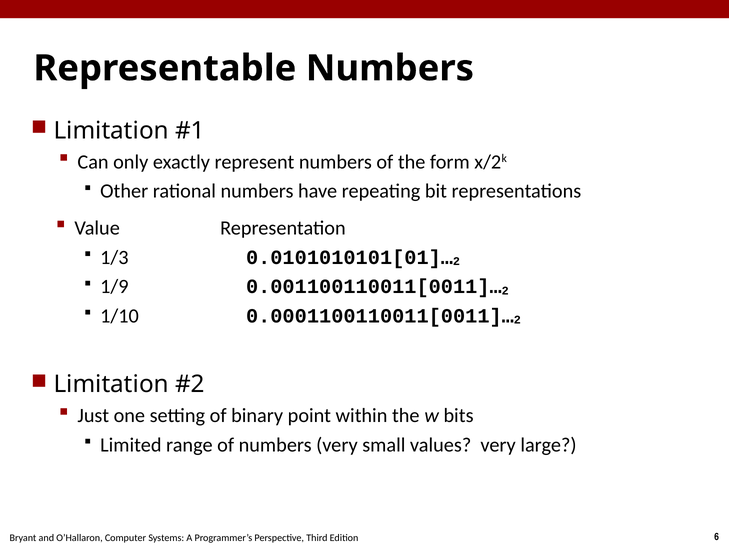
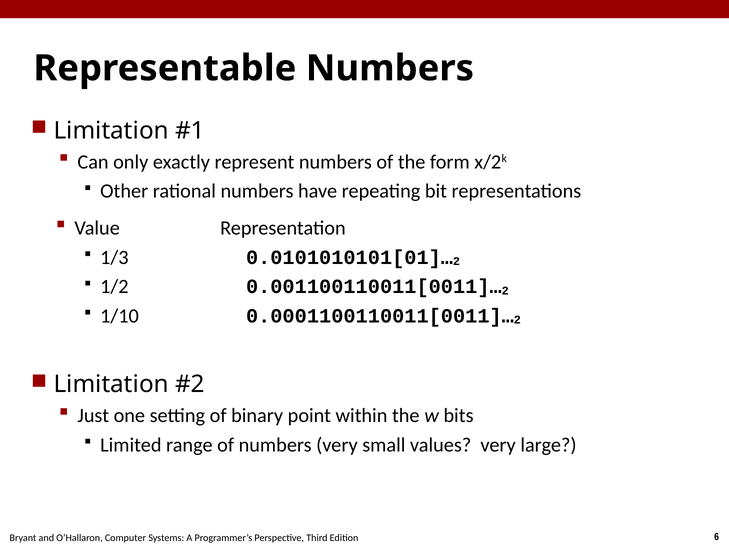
1/9: 1/9 -> 1/2 (114, 287)
